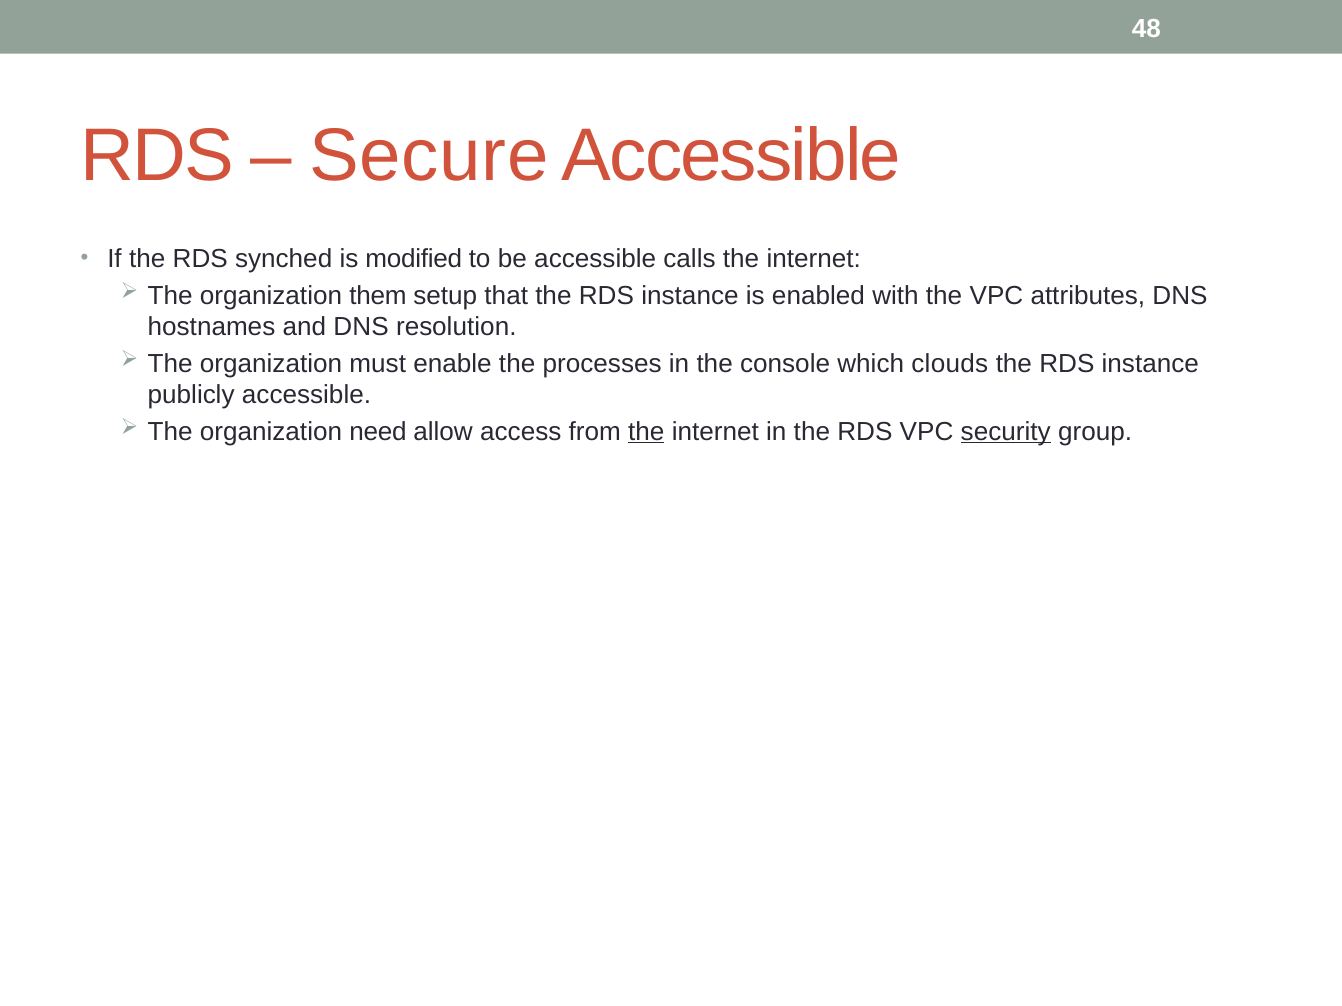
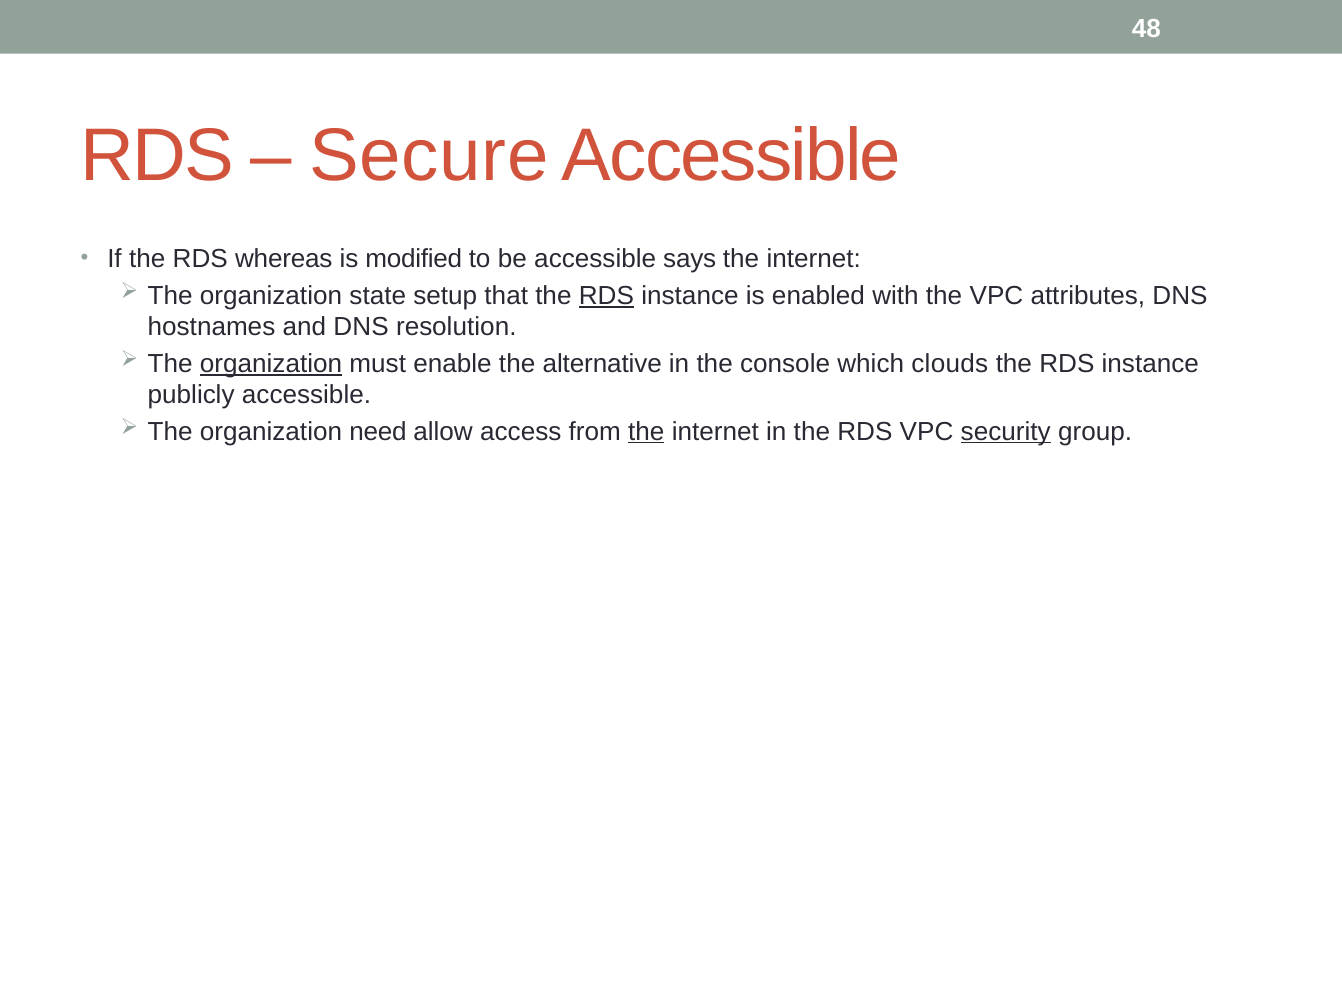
synched: synched -> whereas (284, 259)
calls: calls -> says (690, 259)
them: them -> state (378, 296)
RDS underline: none -> present (606, 296)
organization underline: none -> present (271, 364)
processes: processes -> alternative (602, 364)
